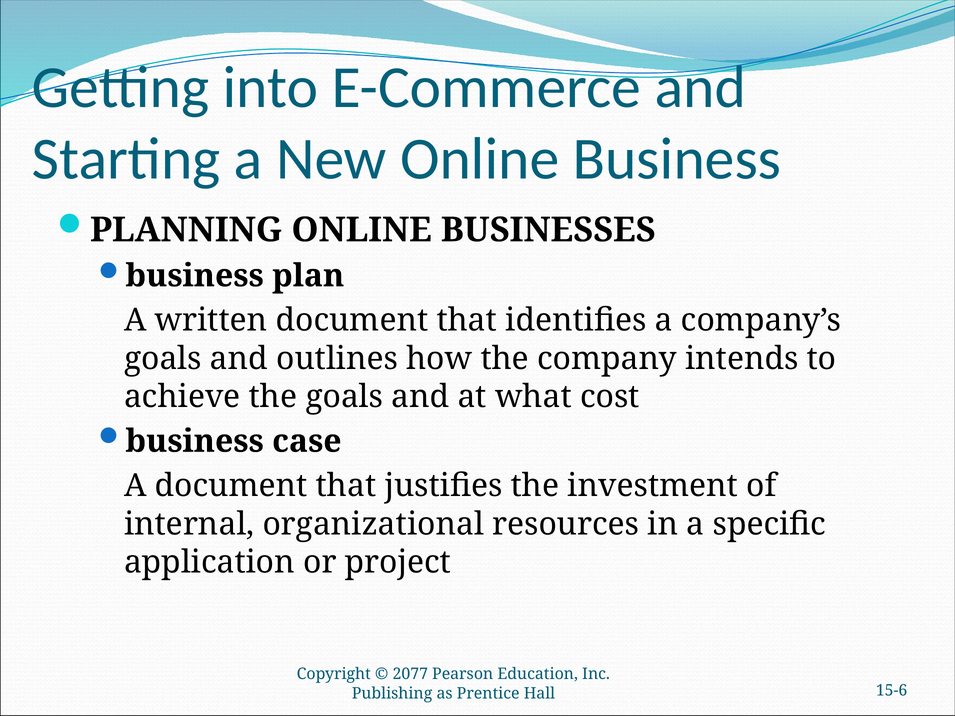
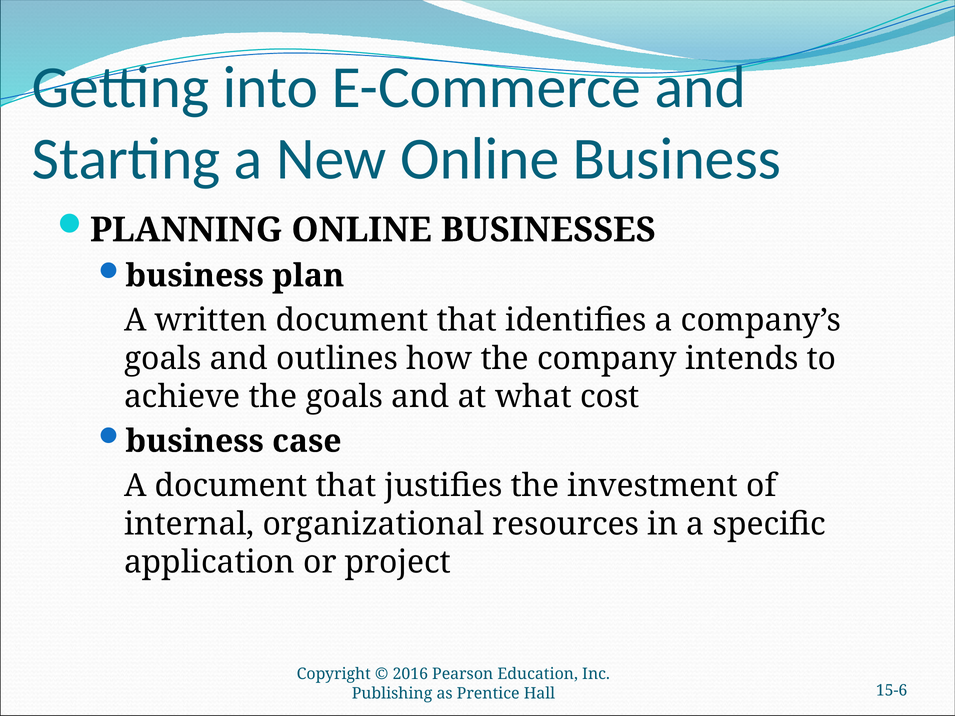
2077: 2077 -> 2016 (410, 674)
